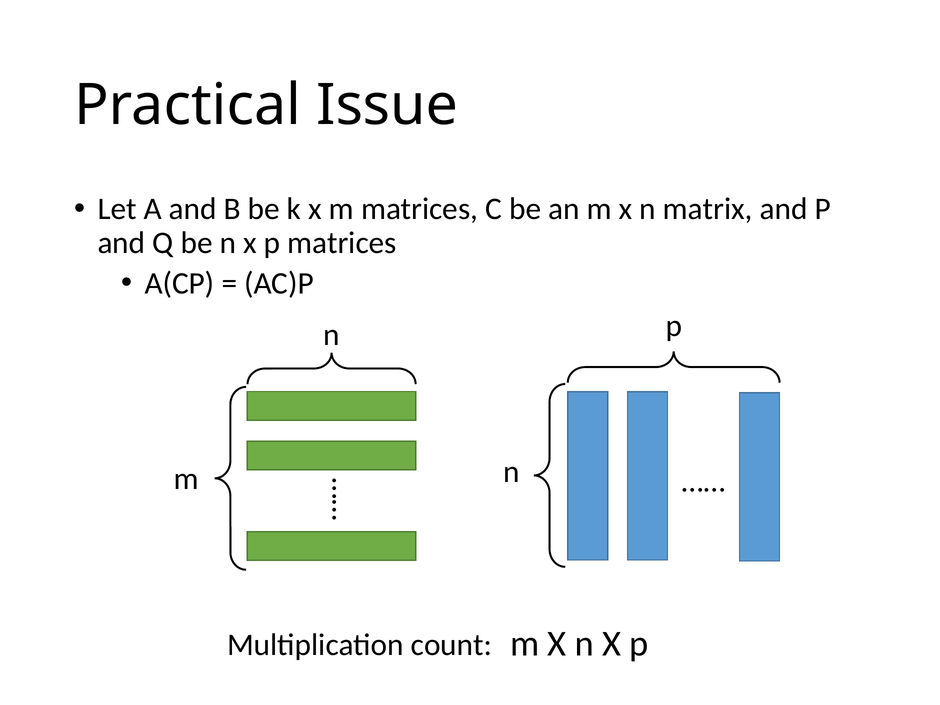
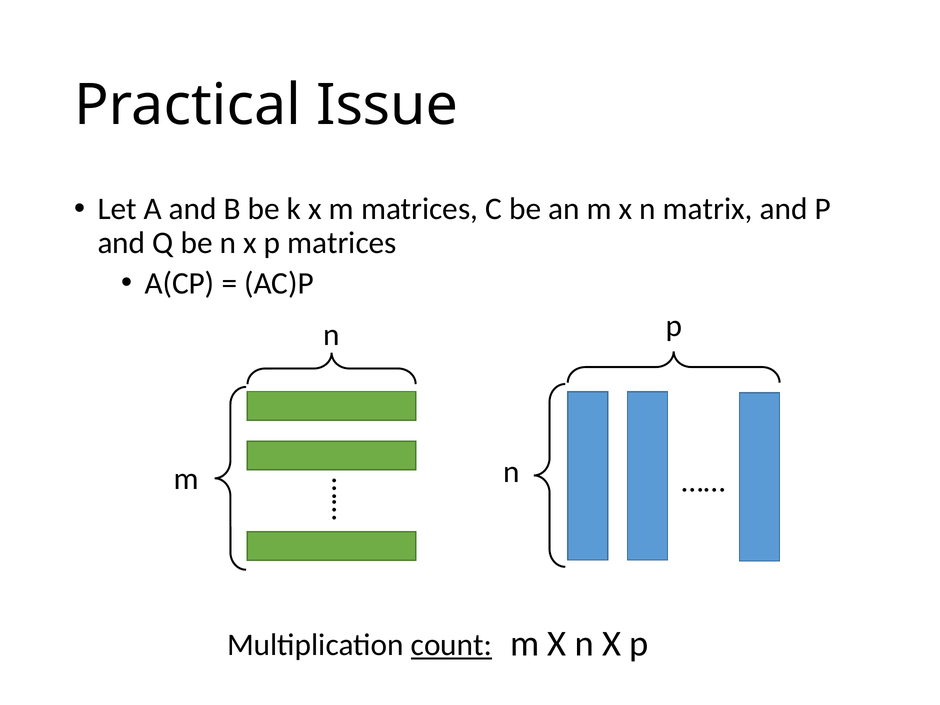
count underline: none -> present (451, 645)
